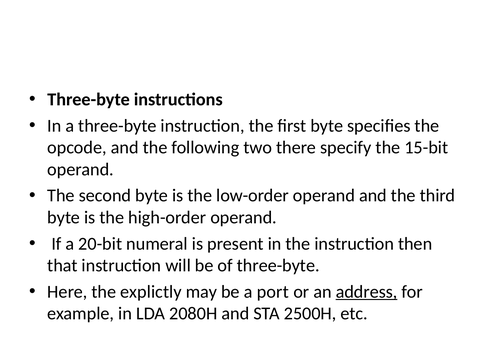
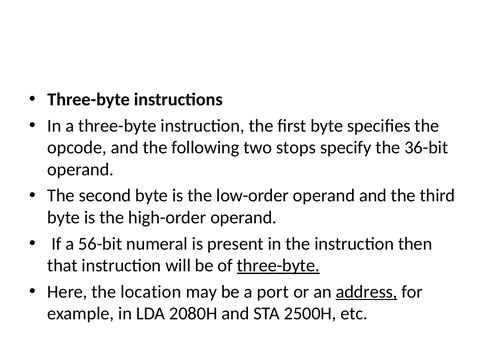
there: there -> stops (296, 147)
15-bit: 15-bit -> 36-bit (426, 147)
20-bit: 20-bit -> 56-bit (100, 244)
three-byte underline: none -> present (278, 265)
explictly: explictly -> location (151, 292)
